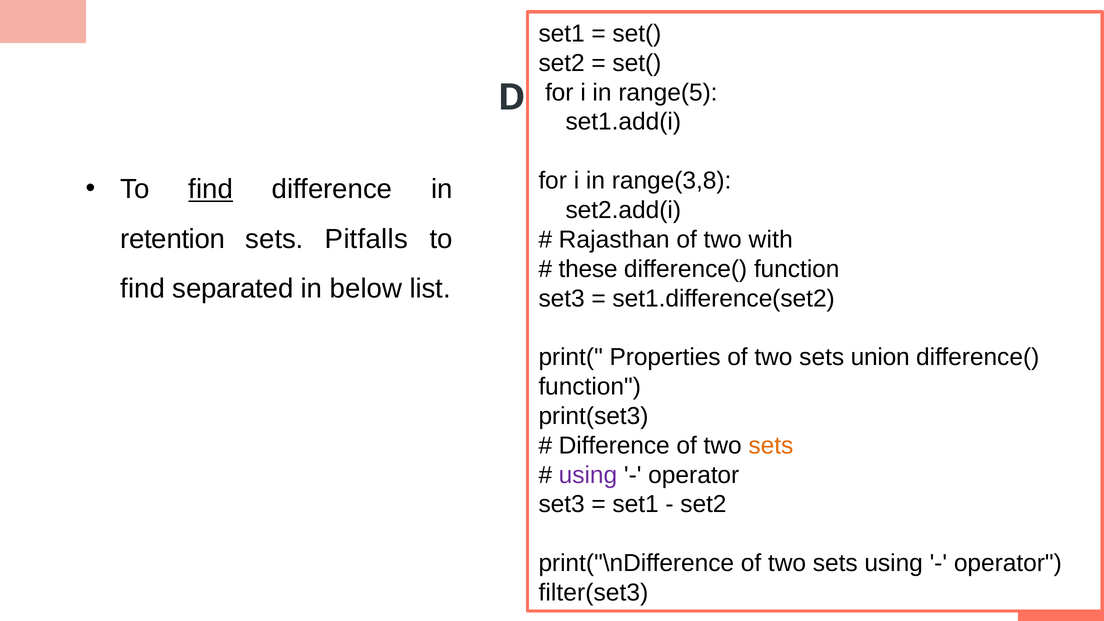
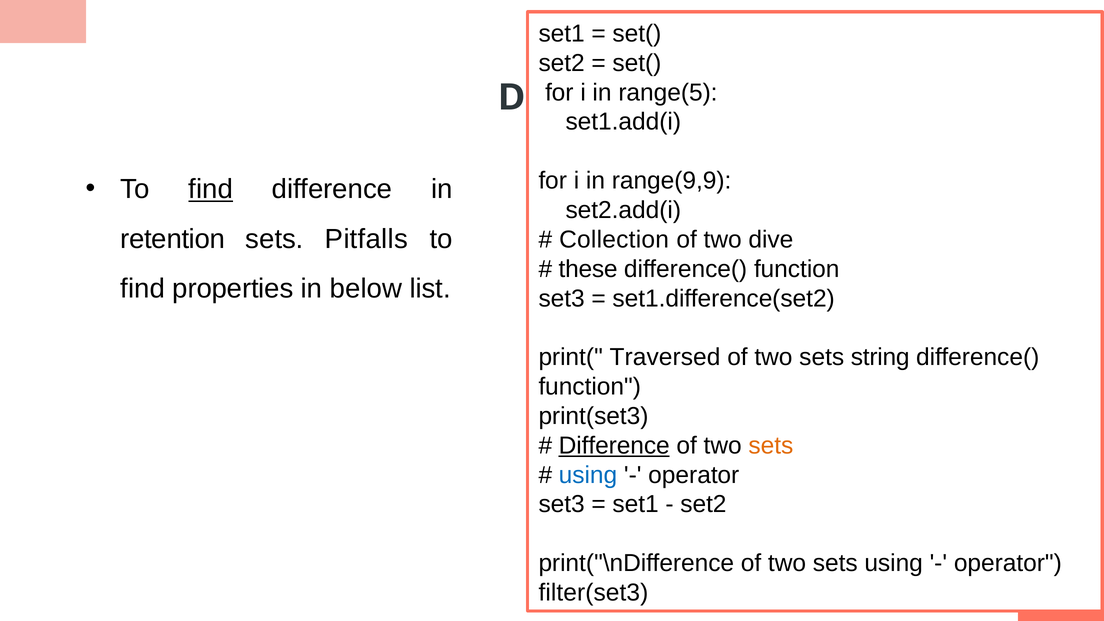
range(3,8: range(3,8 -> range(9,9 (672, 181)
Rajasthan: Rajasthan -> Collection (614, 240)
with: with -> dive (771, 240)
separated: separated -> properties (233, 289)
Properties: Properties -> Traversed (665, 357)
union: union -> string (880, 357)
Difference underline: none -> present (614, 446)
using colour: purple -> blue (588, 475)
